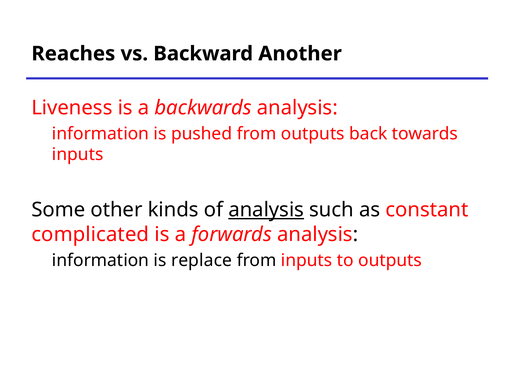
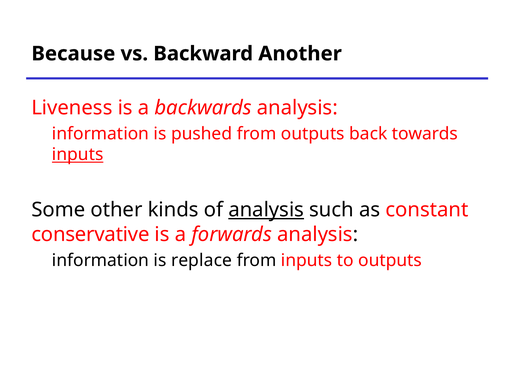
Reaches: Reaches -> Because (73, 54)
inputs underline: none -> present (78, 155)
complicated: complicated -> conservative (90, 235)
